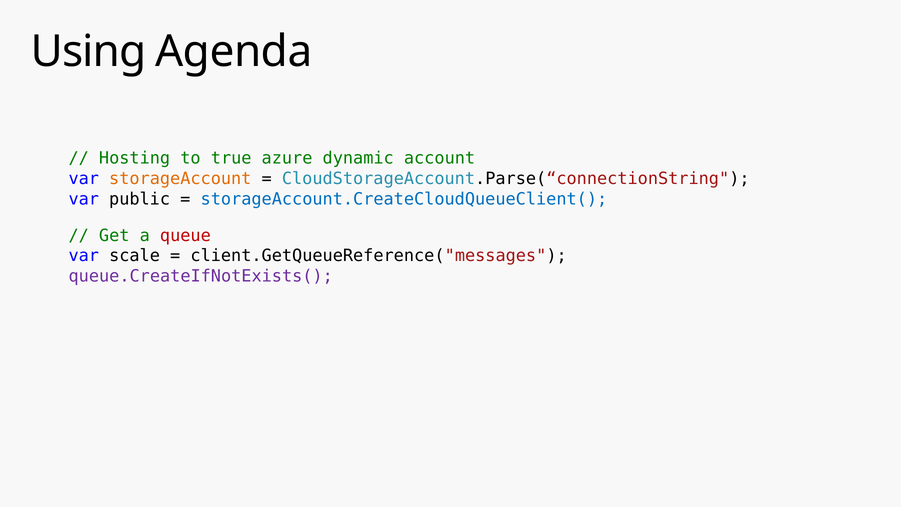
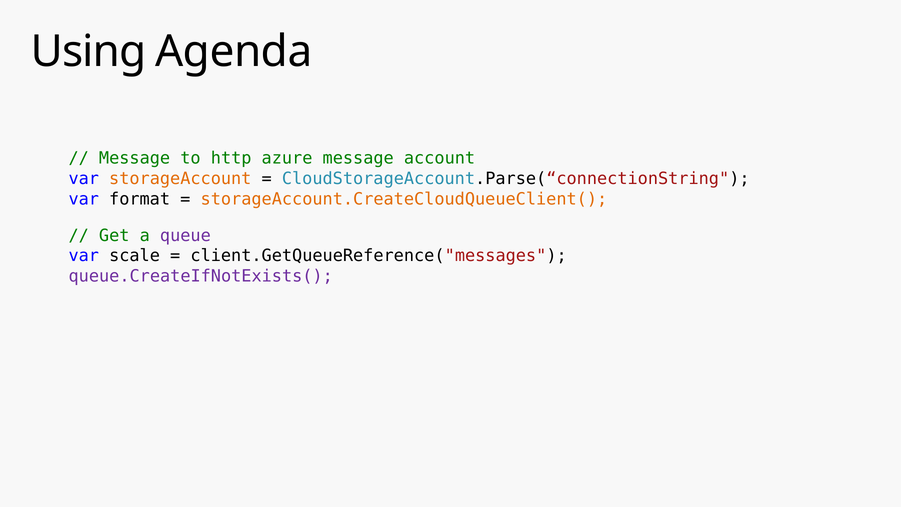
Hosting: Hosting -> Message (135, 158)
true: true -> http (231, 158)
azure dynamic: dynamic -> message (358, 158)
public: public -> format (140, 199)
storageAccount.CreateCloudQueueClient( colour: blue -> orange (404, 199)
queue colour: red -> purple (185, 235)
